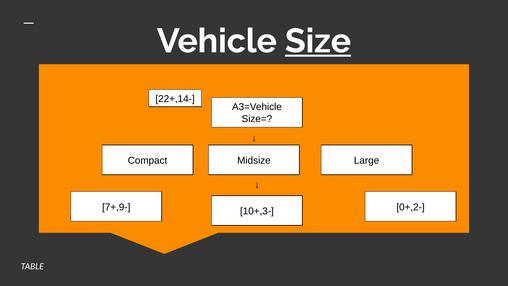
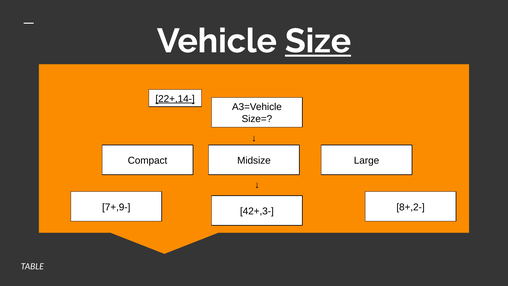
22+,14- underline: none -> present (175, 99)
0+,2-: 0+,2- -> 8+,2- (411, 207)
10+,3-: 10+,3- -> 42+,3- (257, 211)
